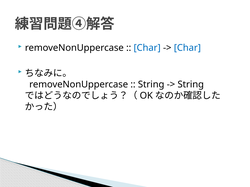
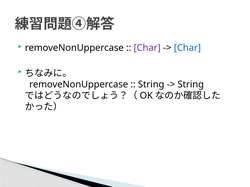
Char colour: blue -> purple (147, 48)
